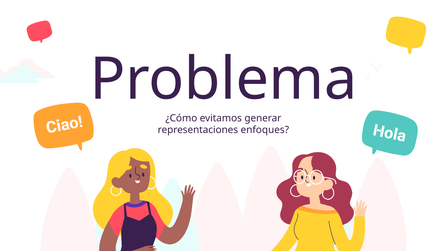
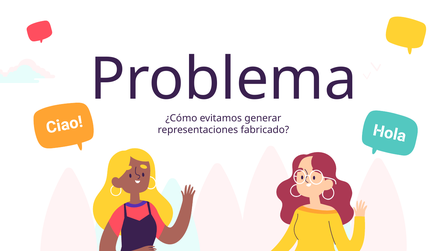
enfoques: enfoques -> fabricado (265, 130)
